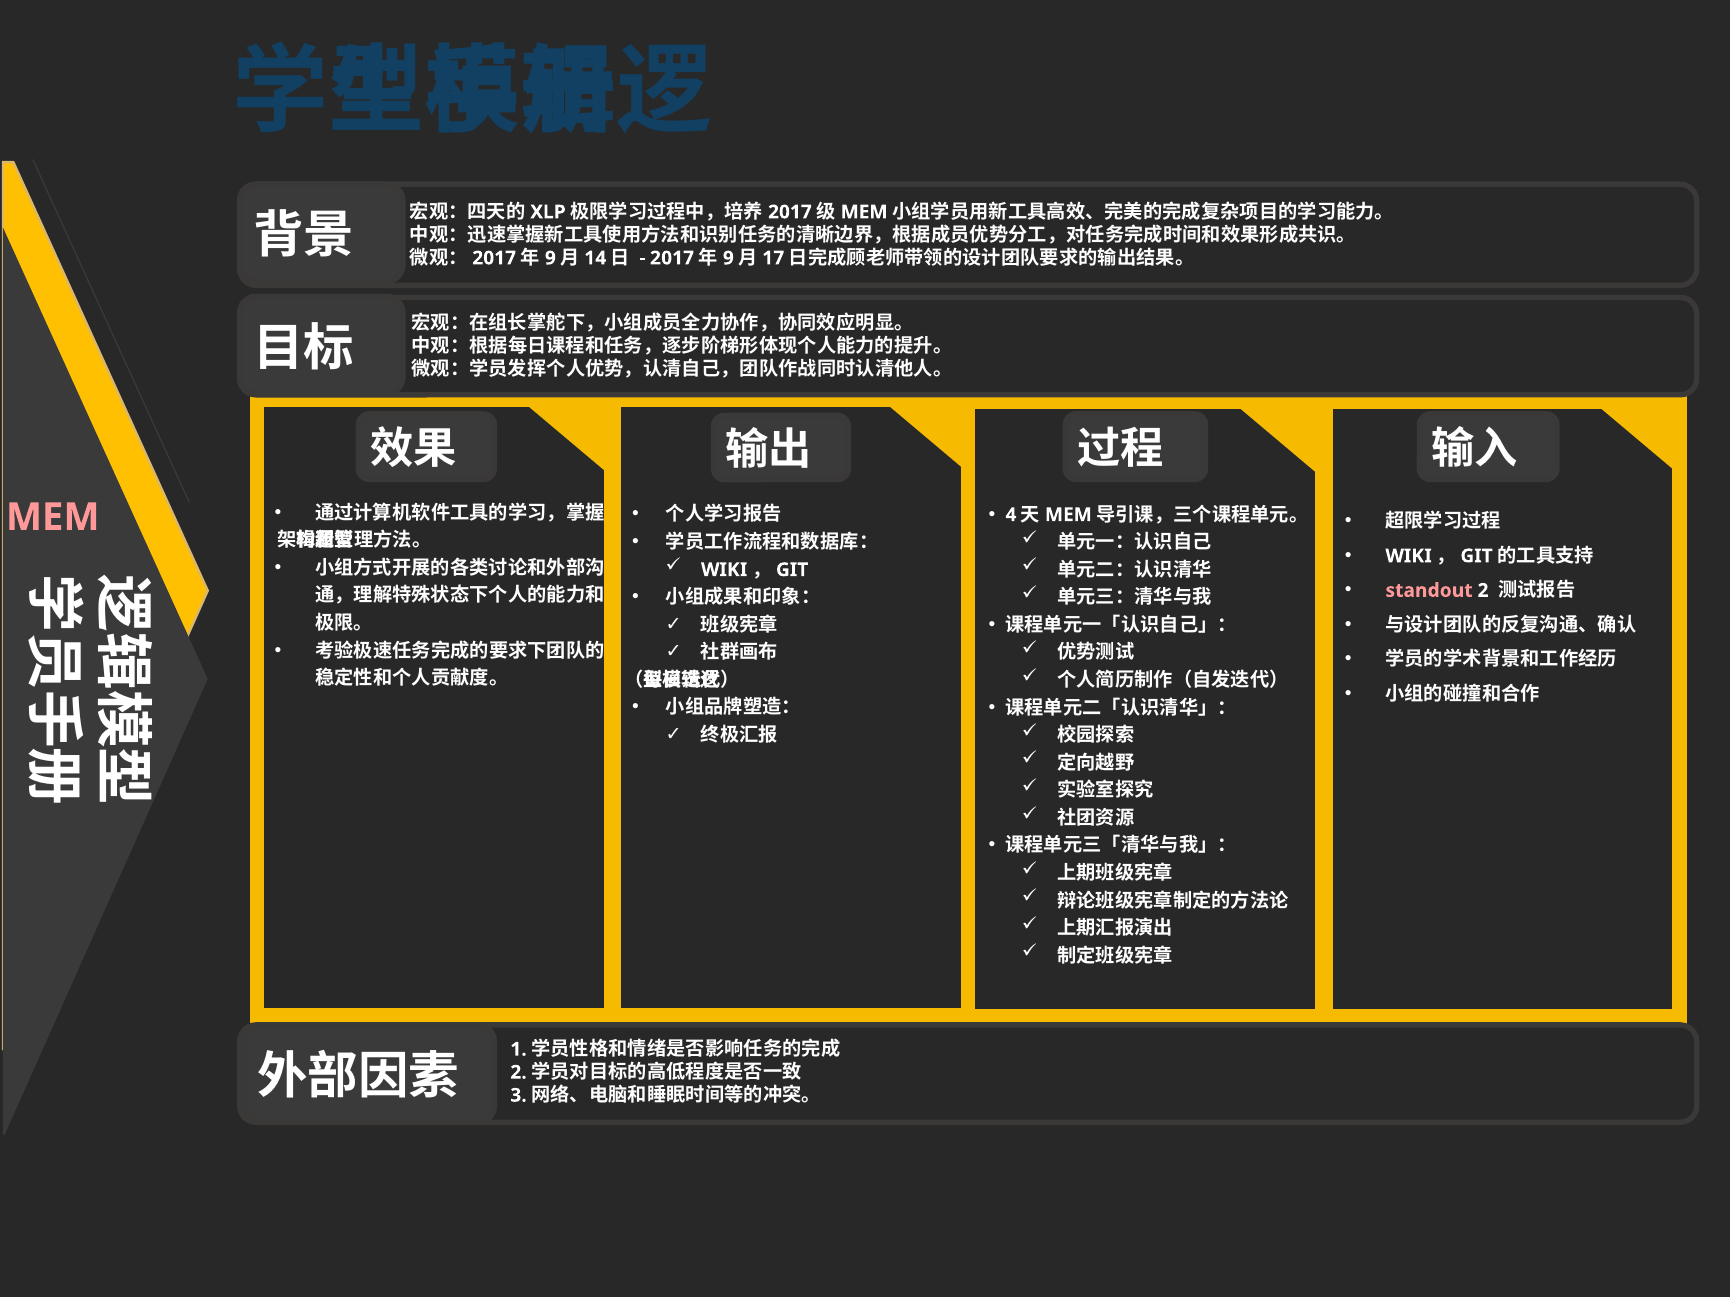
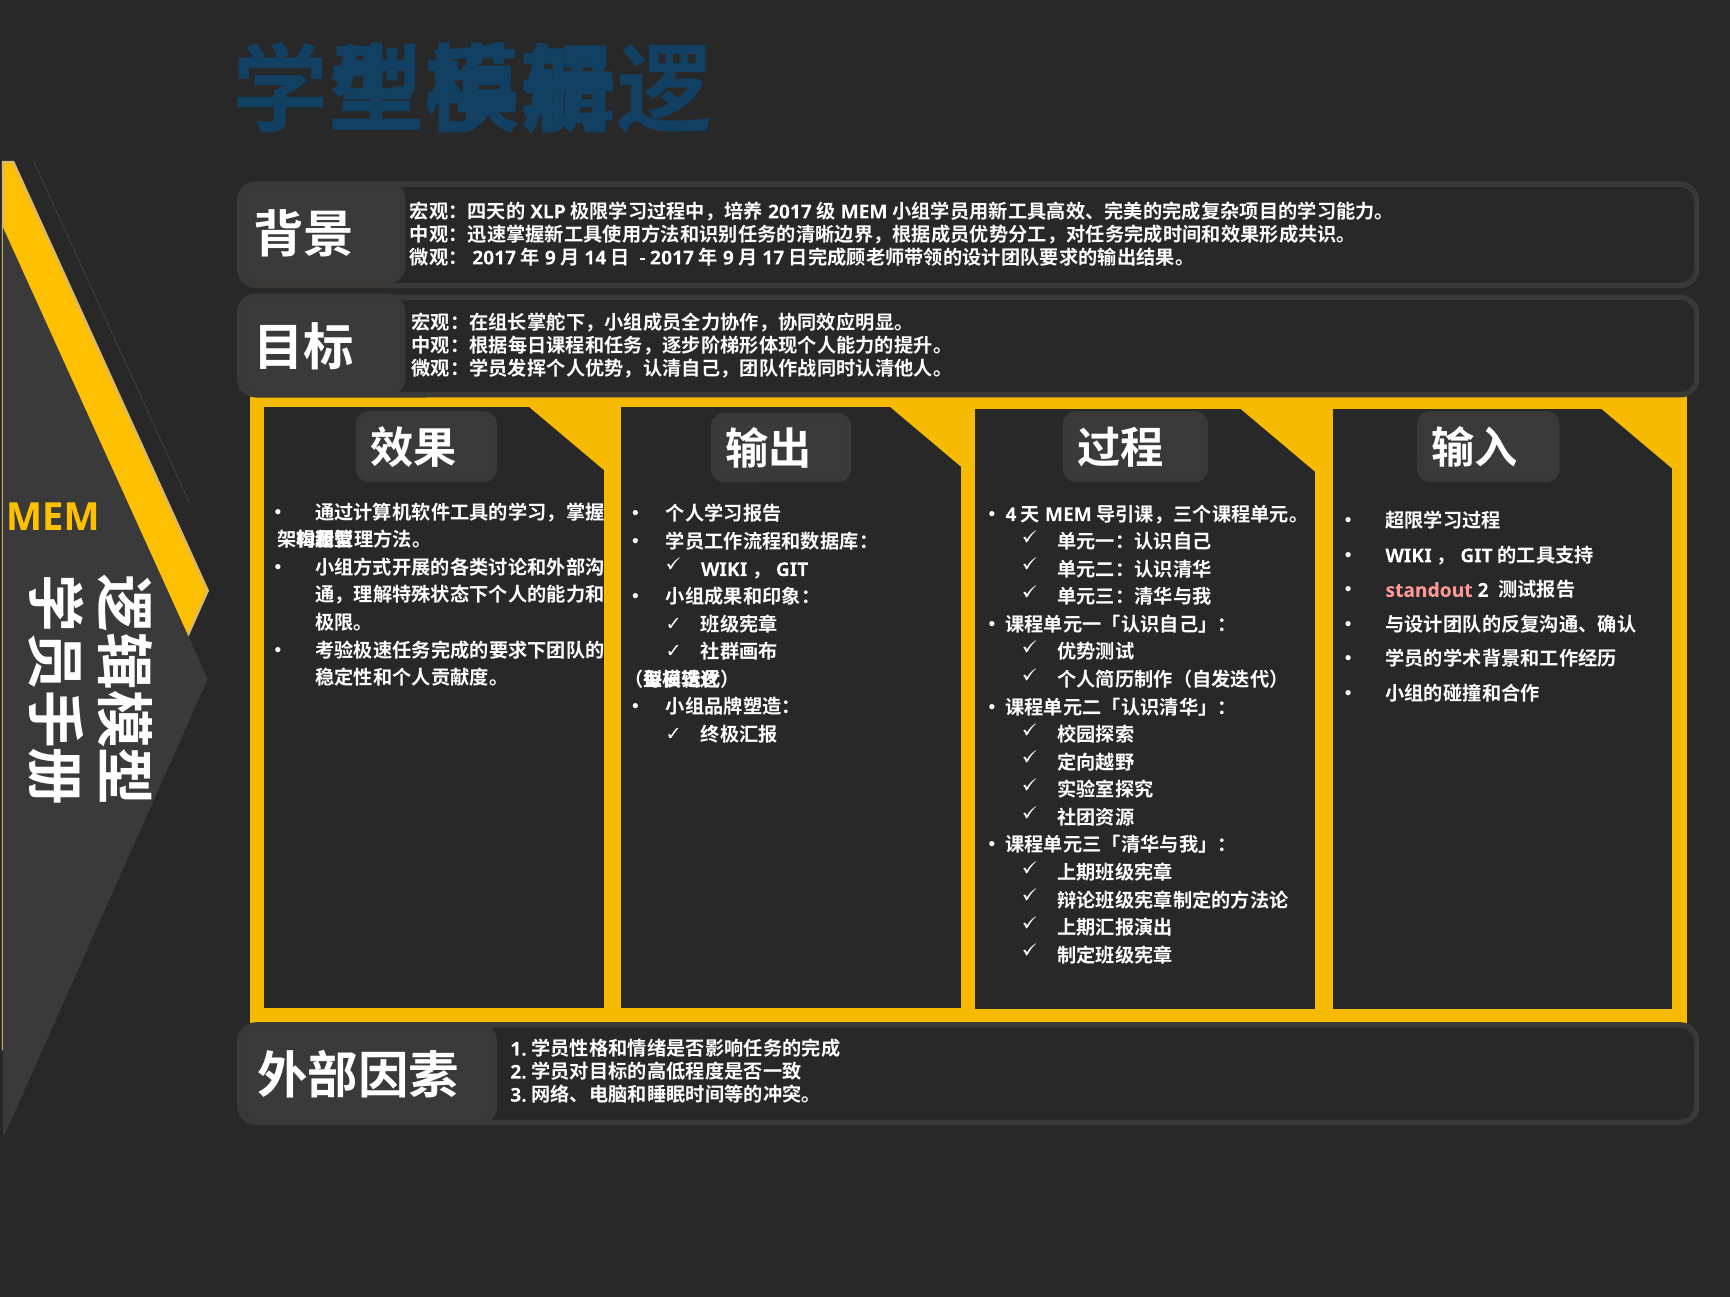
MEM colour: pink -> yellow (53, 517)
